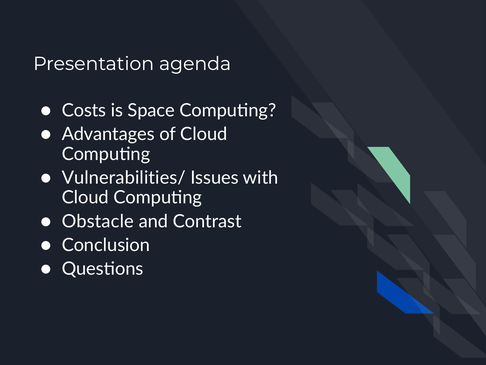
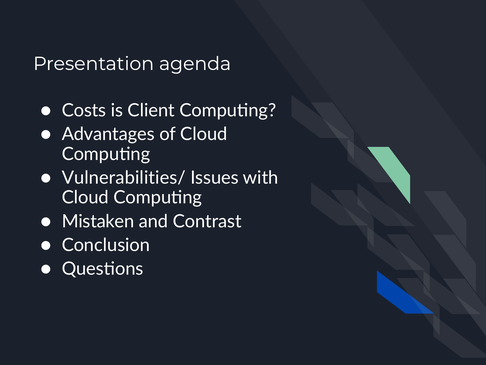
Space: Space -> Client (151, 110)
Obstacle: Obstacle -> Mistaken (98, 221)
